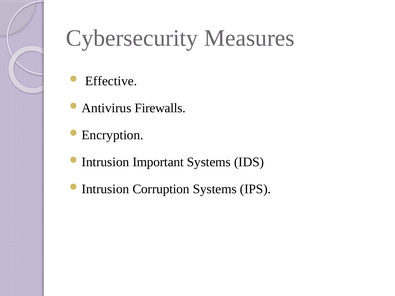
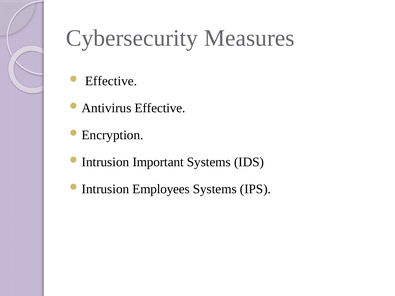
Firewalls: Firewalls -> Effective (160, 108)
Corruption: Corruption -> Employees (161, 189)
